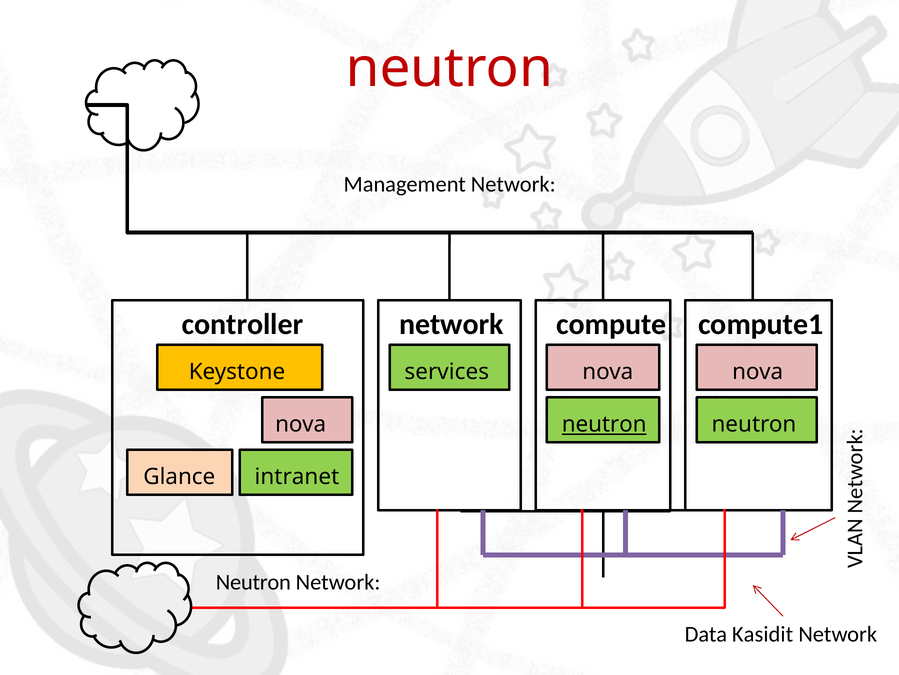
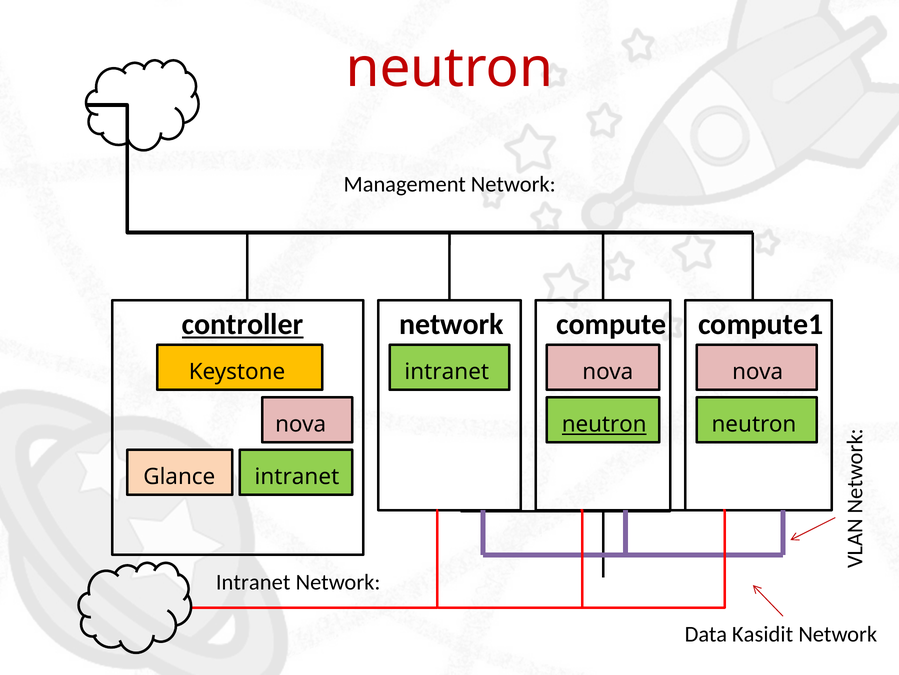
controller underline: none -> present (243, 324)
services: services -> intranet (447, 372)
Neutron: Neutron -> Intranet (253, 581)
